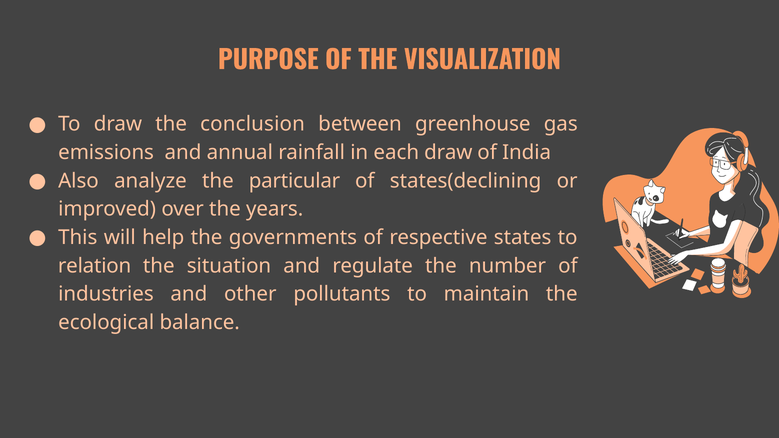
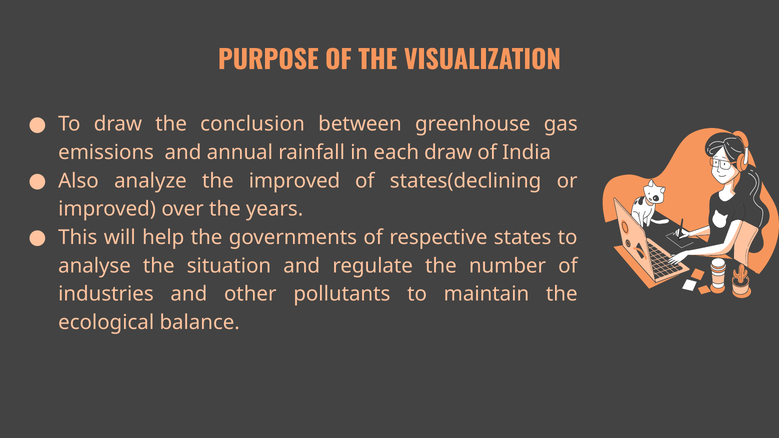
the particular: particular -> improved (295, 181)
relation: relation -> analyse (95, 266)
